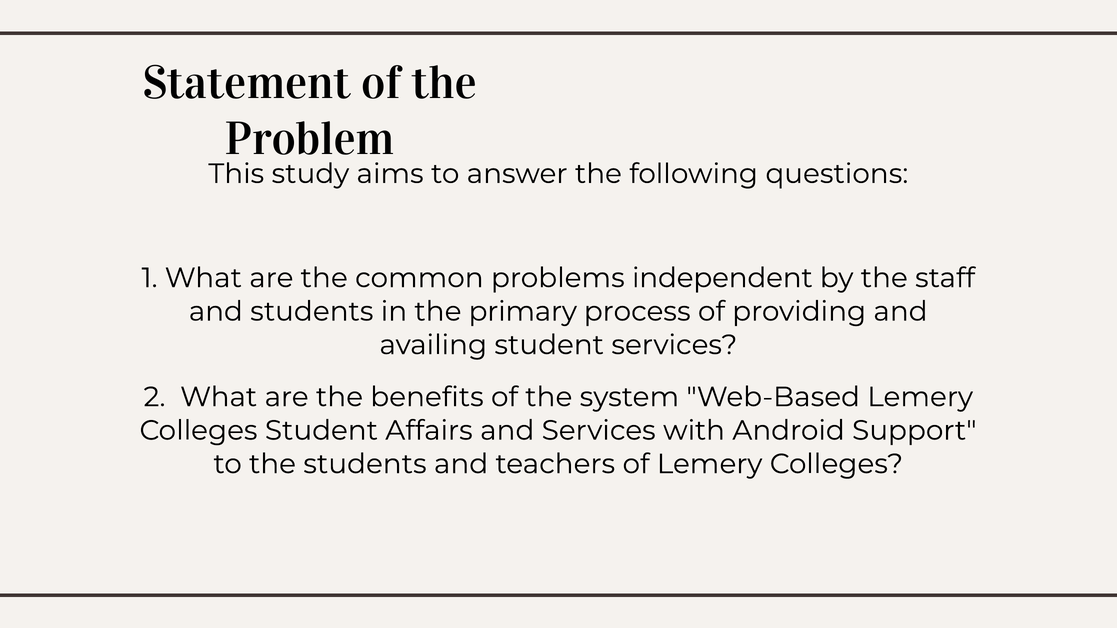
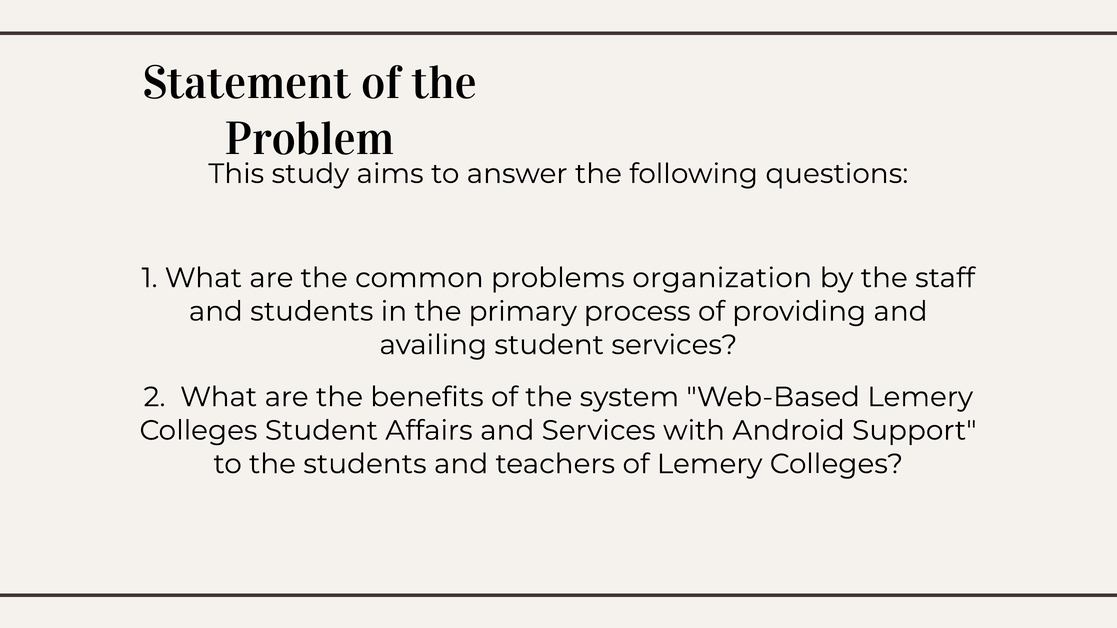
independent: independent -> organization (722, 278)
